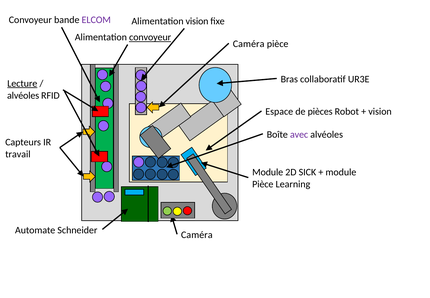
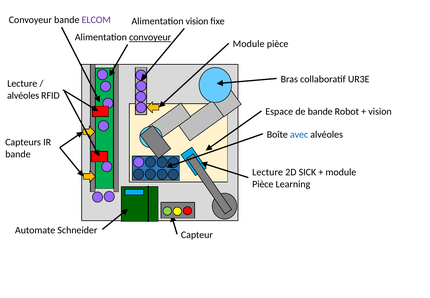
Caméra: Caméra -> Module (249, 44)
Lecture underline: present -> none (22, 83)
de pièces: pièces -> bande (320, 112)
avec colour: purple -> blue (299, 134)
travail: travail -> bande (18, 154)
Module: Module -> Lecture (268, 172)
Caméra: Caméra -> Capteur (197, 235)
